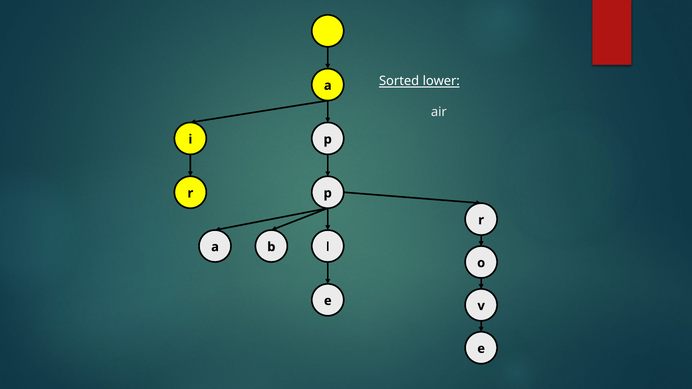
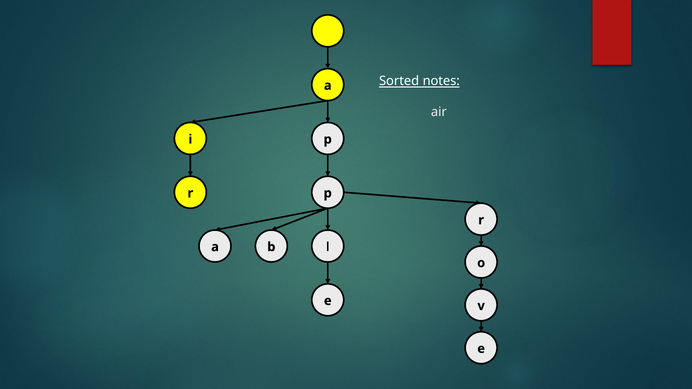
lower: lower -> notes (441, 81)
